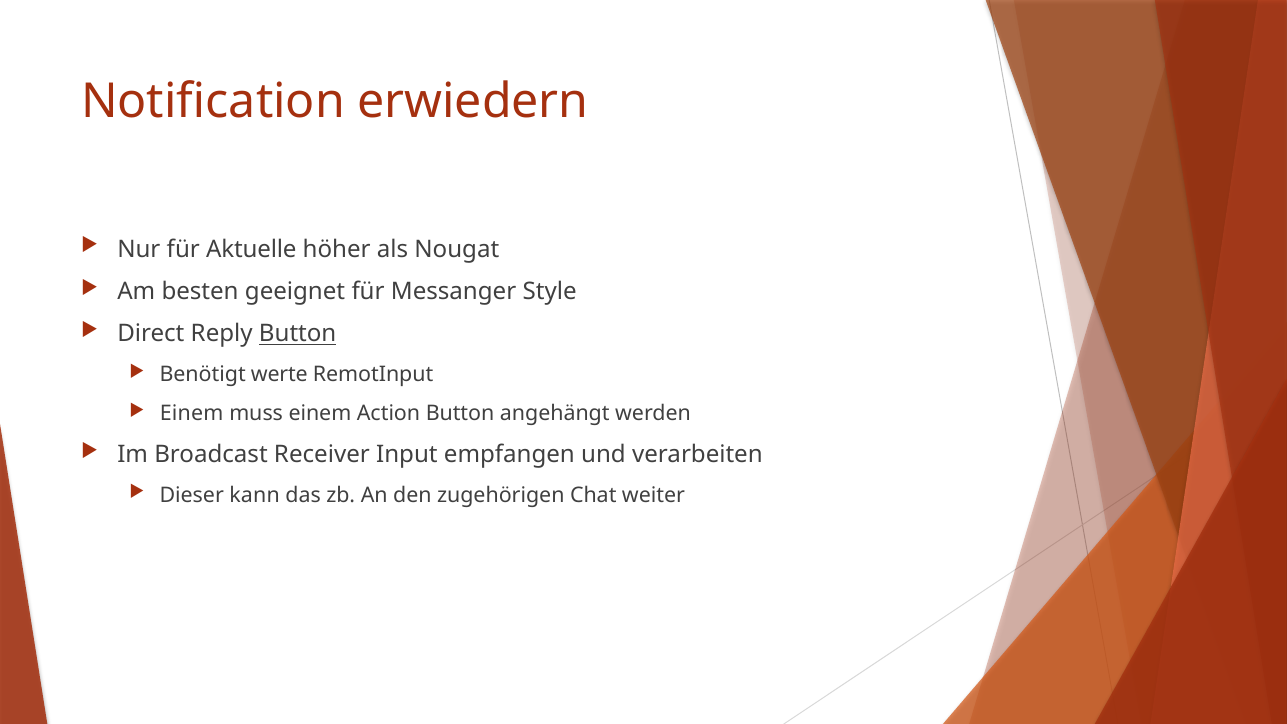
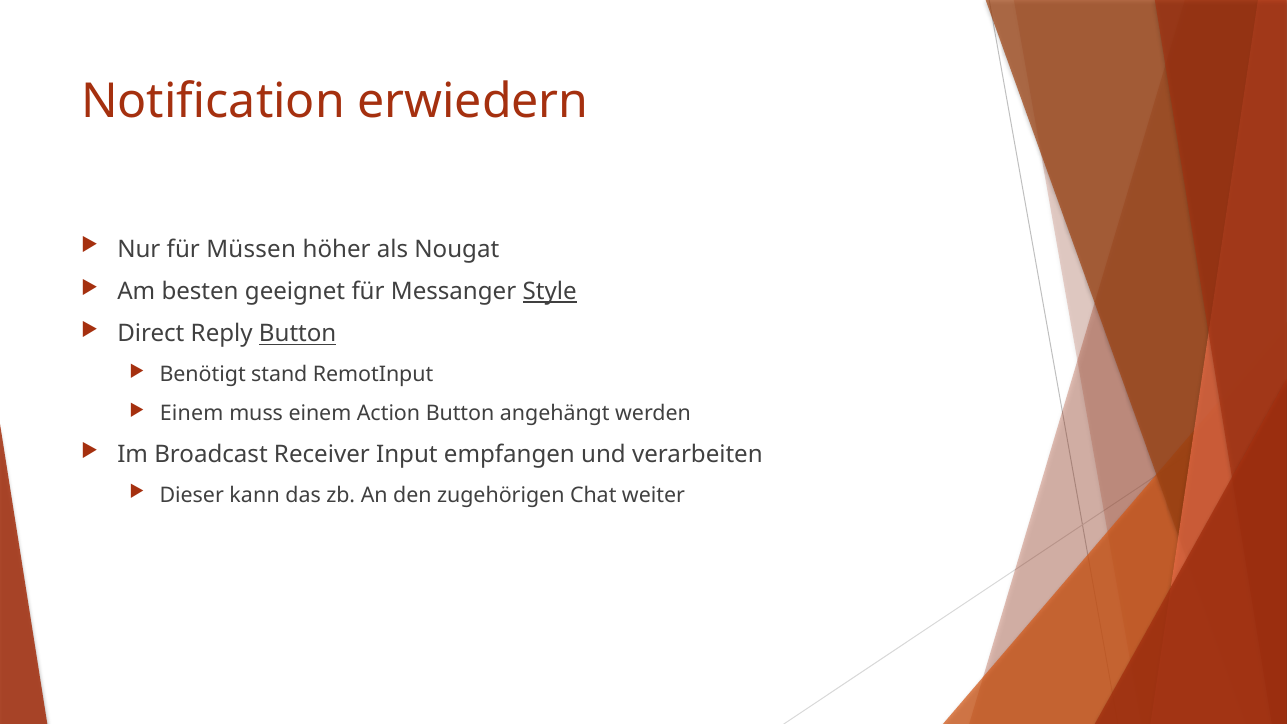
Aktuelle: Aktuelle -> Müssen (251, 249)
Style underline: none -> present (550, 291)
werte: werte -> stand (279, 374)
